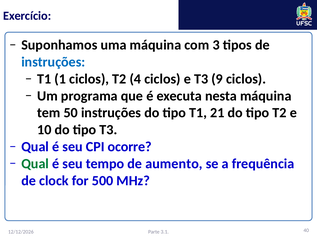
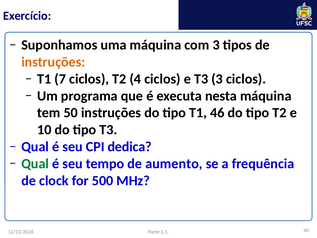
instruções colour: blue -> orange (53, 62)
1: 1 -> 7 (60, 79)
T3 9: 9 -> 3 (217, 79)
21: 21 -> 46 (217, 113)
ocorre: ocorre -> dedica (130, 147)
